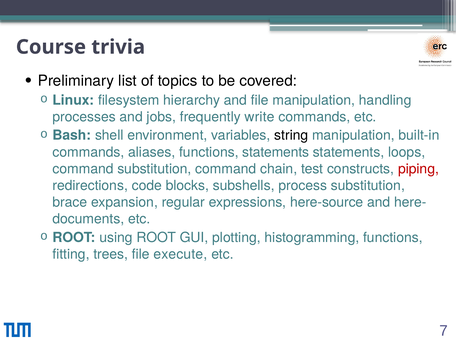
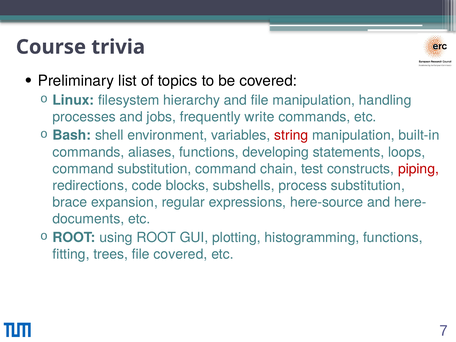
string colour: black -> red (291, 135)
functions statements: statements -> developing (276, 152)
file execute: execute -> covered (180, 254)
